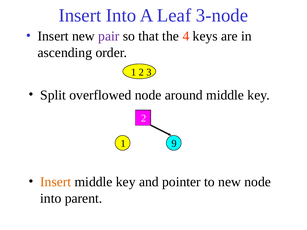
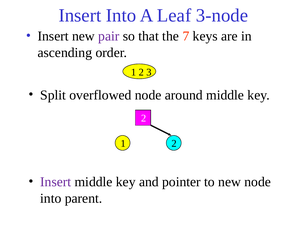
4: 4 -> 7 (186, 36)
9: 9 -> 2 (174, 144)
Insert colour: orange -> purple (56, 182)
